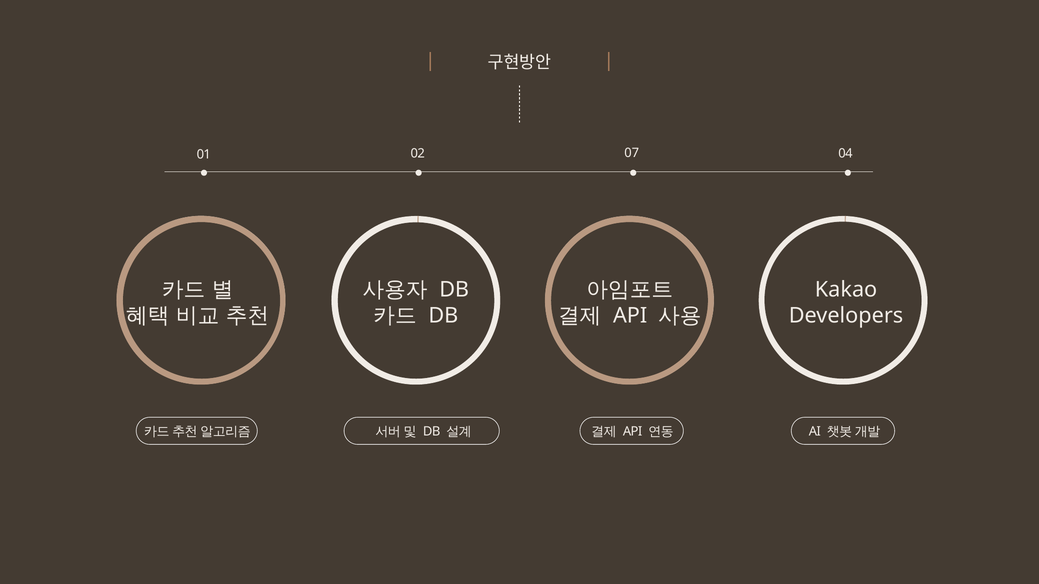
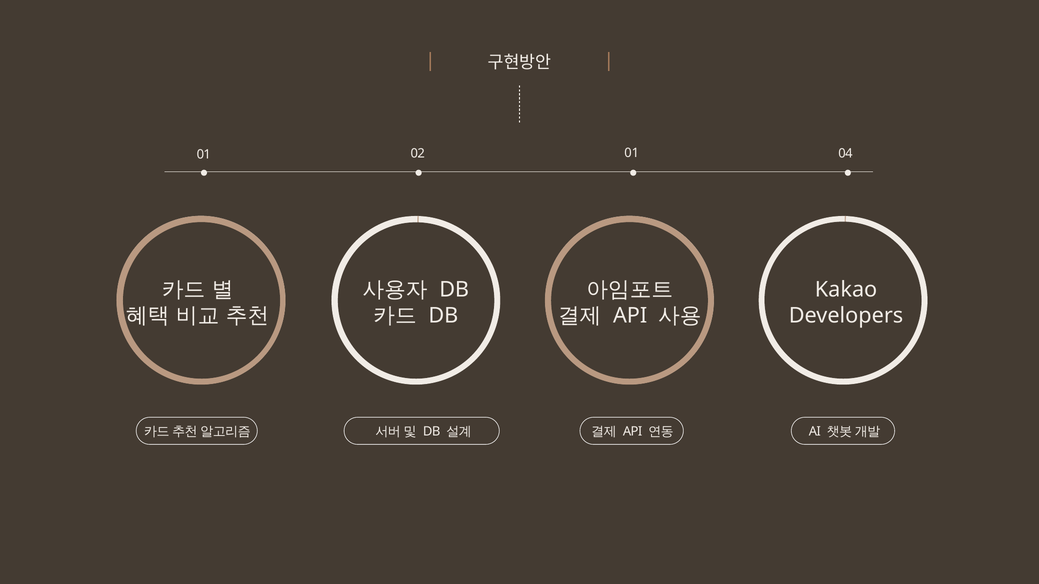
02 07: 07 -> 01 (632, 153)
